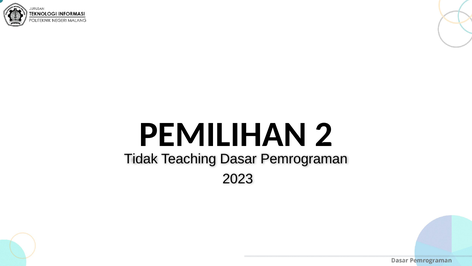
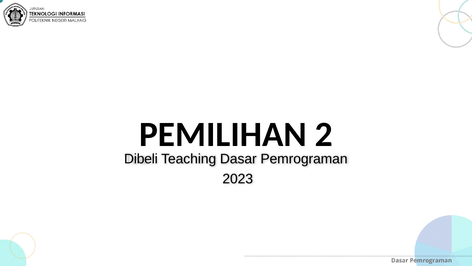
Tidak: Tidak -> Dibeli (141, 159)
